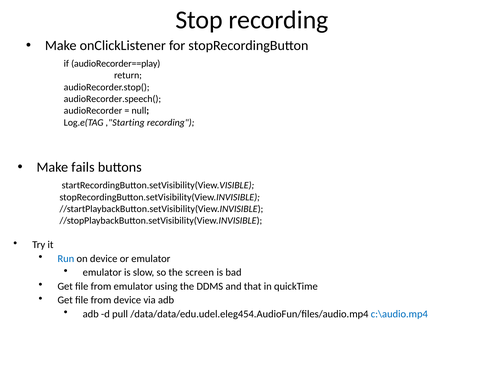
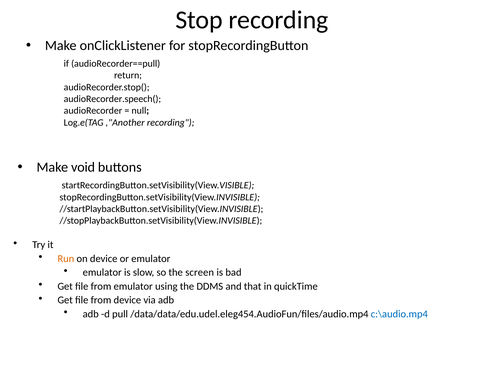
audioRecorder==play: audioRecorder==play -> audioRecorder==pull (116, 64)
,"Starting: ,"Starting -> ,"Another (125, 122)
fails: fails -> void (83, 167)
Run colour: blue -> orange (66, 259)
